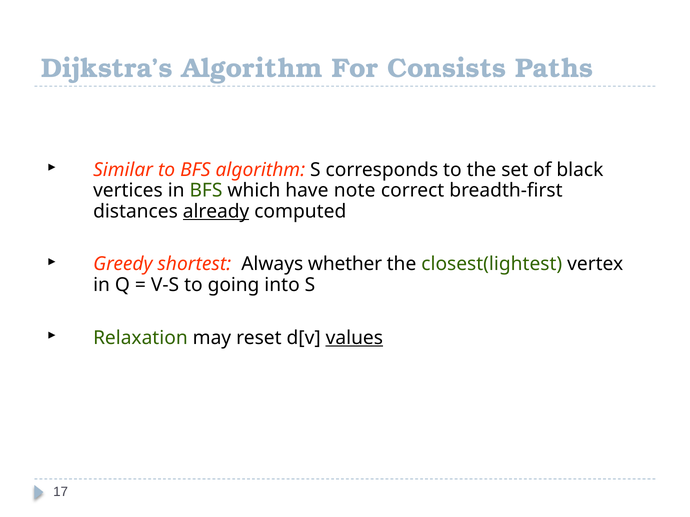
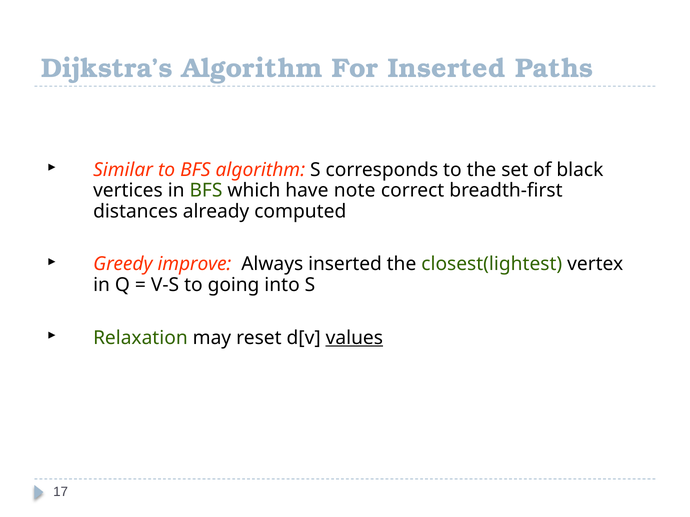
For Consists: Consists -> Inserted (447, 69)
already underline: present -> none (216, 211)
shortest: shortest -> improve (194, 264)
Always whether: whether -> inserted (345, 264)
